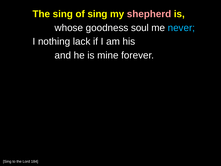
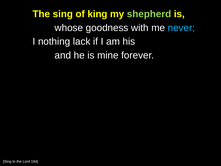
of sing: sing -> king (98, 14)
shepherd colour: pink -> light green (149, 14)
soul: soul -> with (140, 28)
